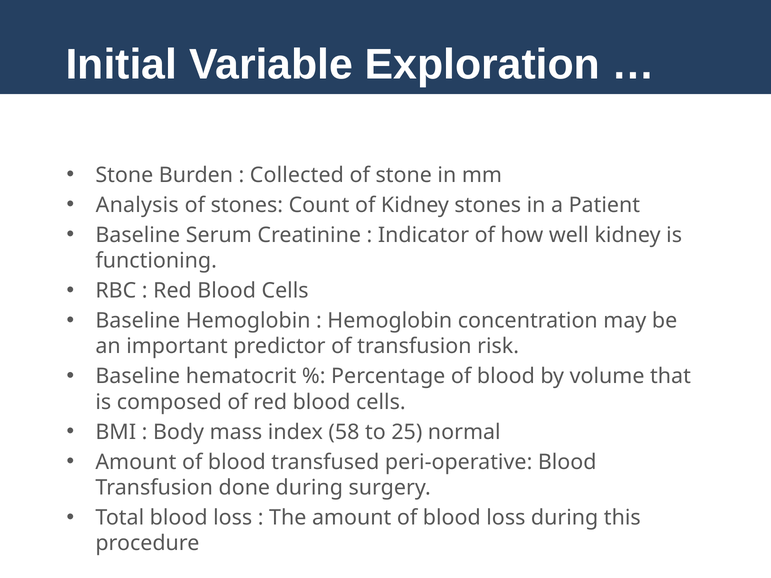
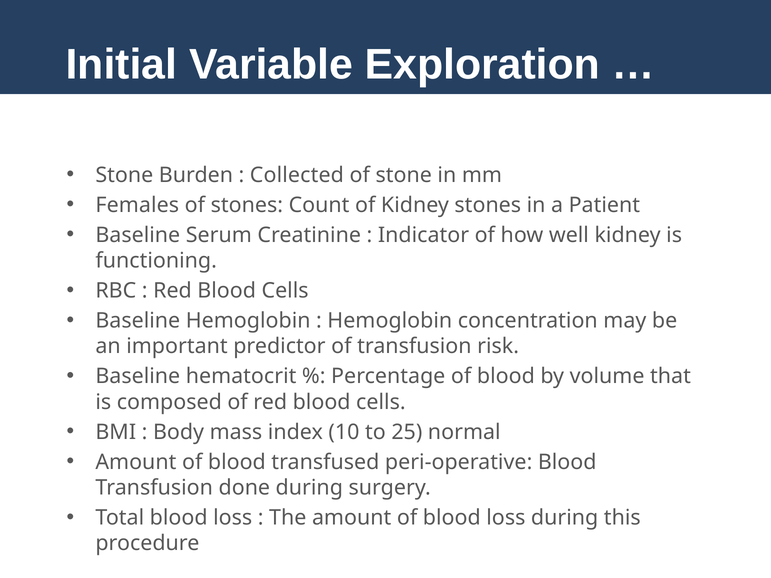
Analysis: Analysis -> Females (137, 205)
58: 58 -> 10 (344, 432)
